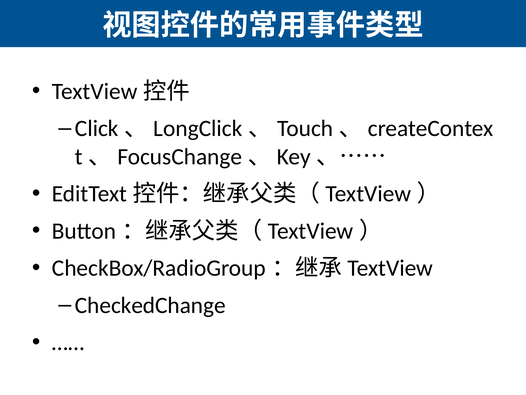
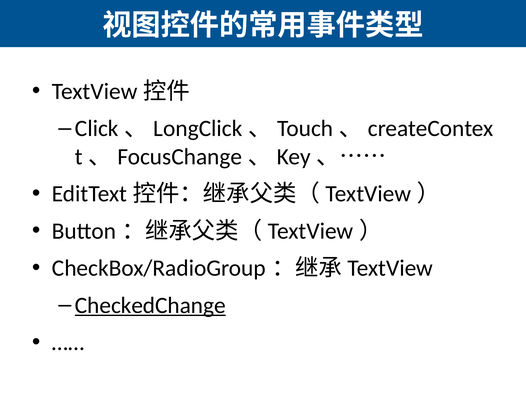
CheckedChange underline: none -> present (150, 305)
